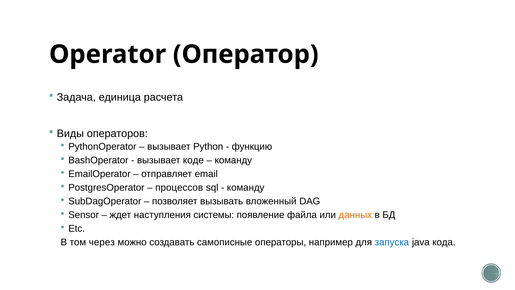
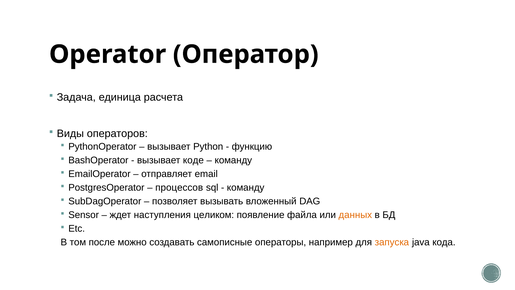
системы: системы -> целиком (214, 215)
через: через -> после (102, 242)
запуска colour: blue -> orange (392, 242)
